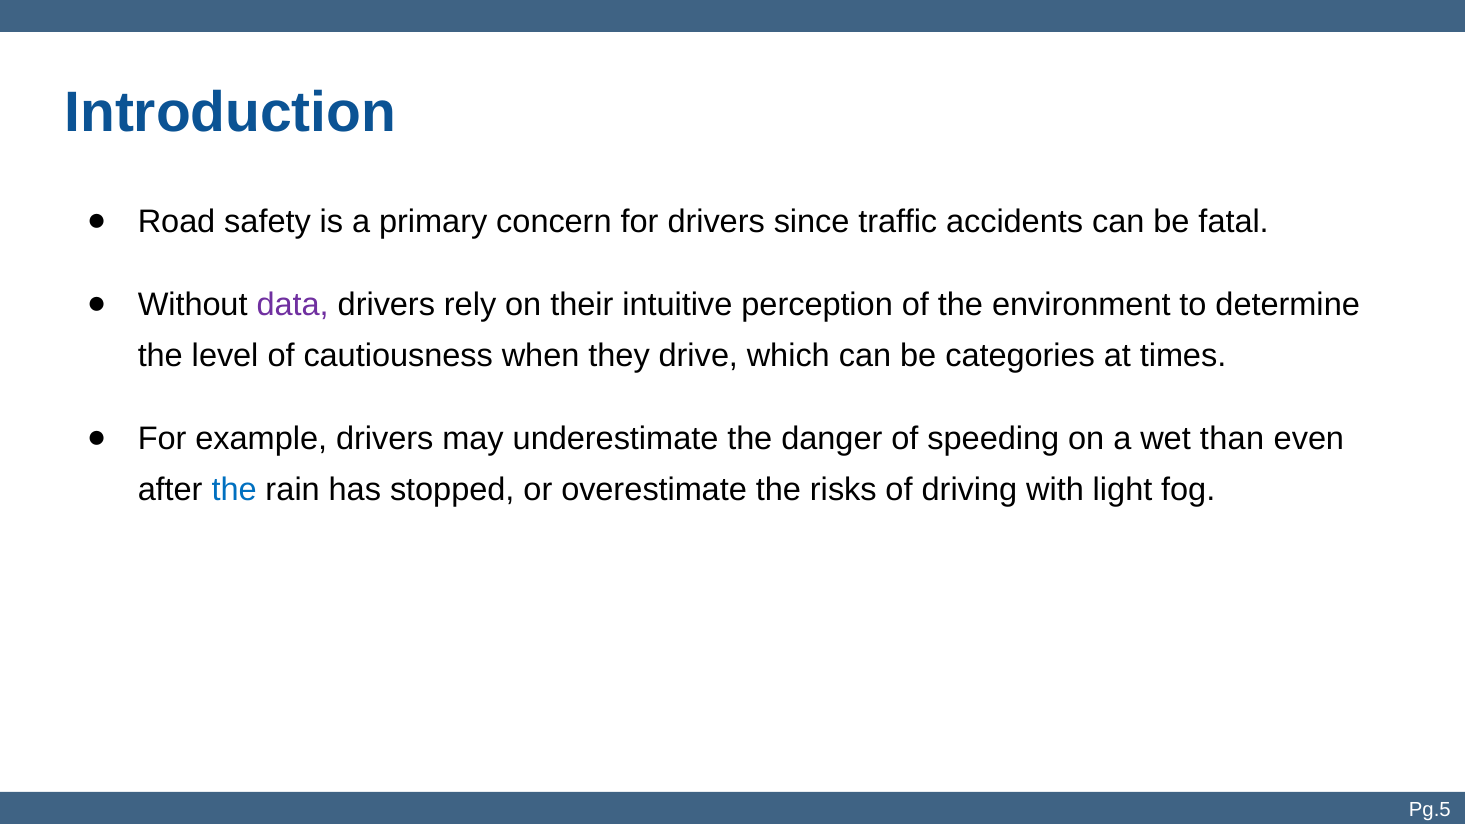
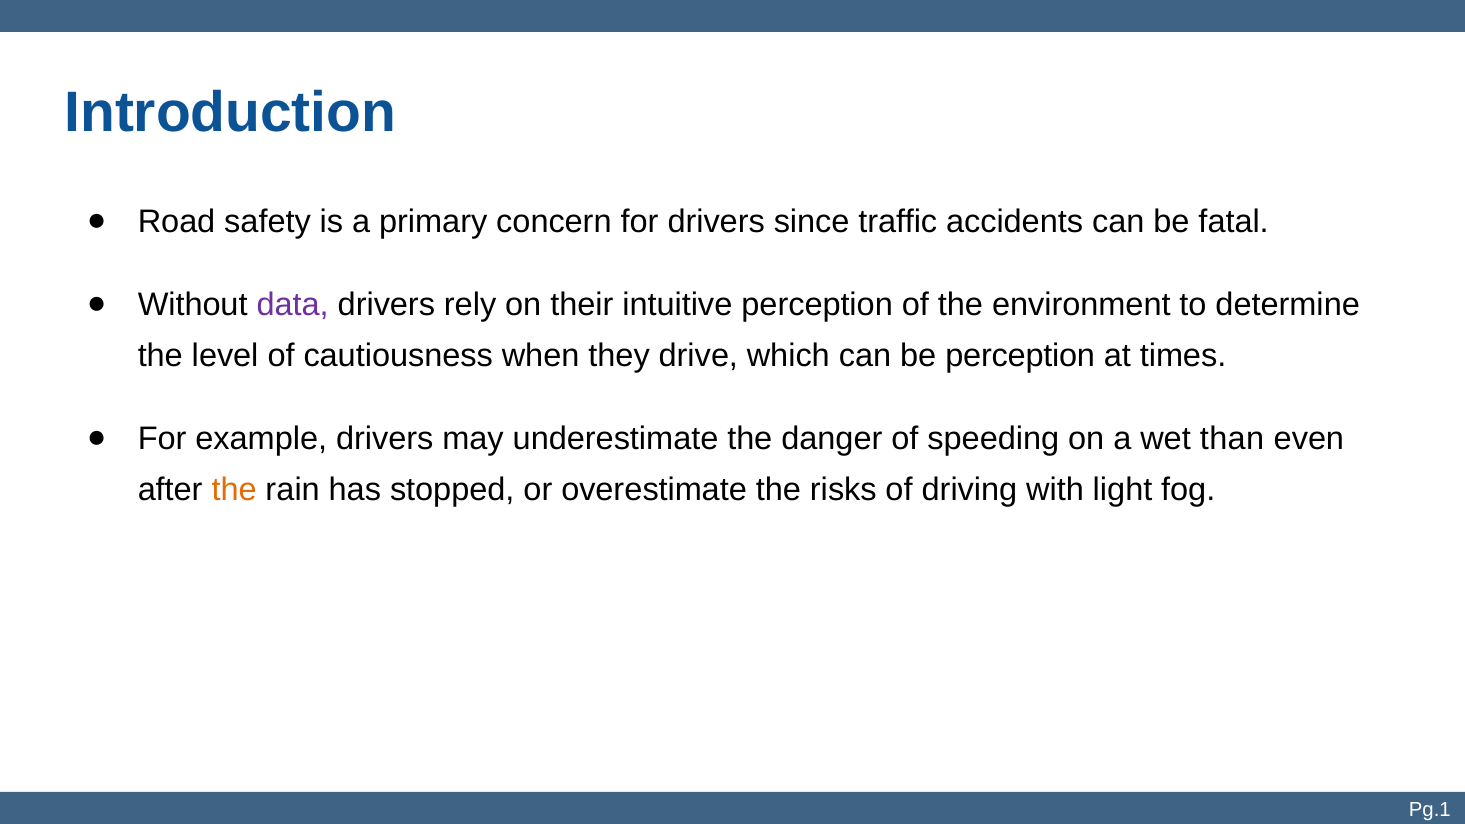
be categories: categories -> perception (1020, 355)
the colour: blue -> orange (234, 489)
Pg.5: Pg.5 -> Pg.1 (1430, 809)
